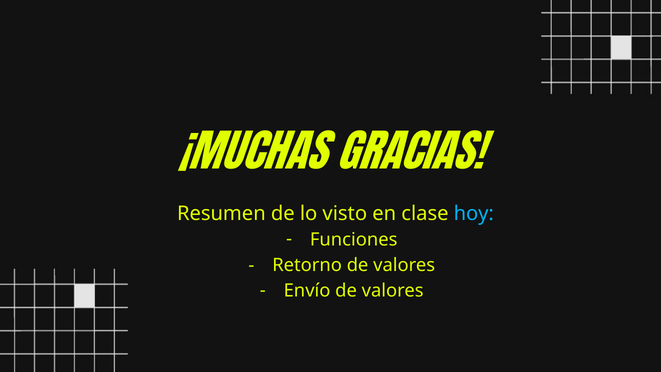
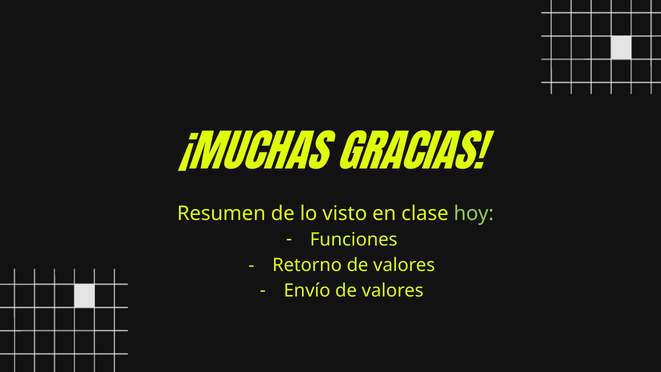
hoy colour: light blue -> light green (474, 213)
